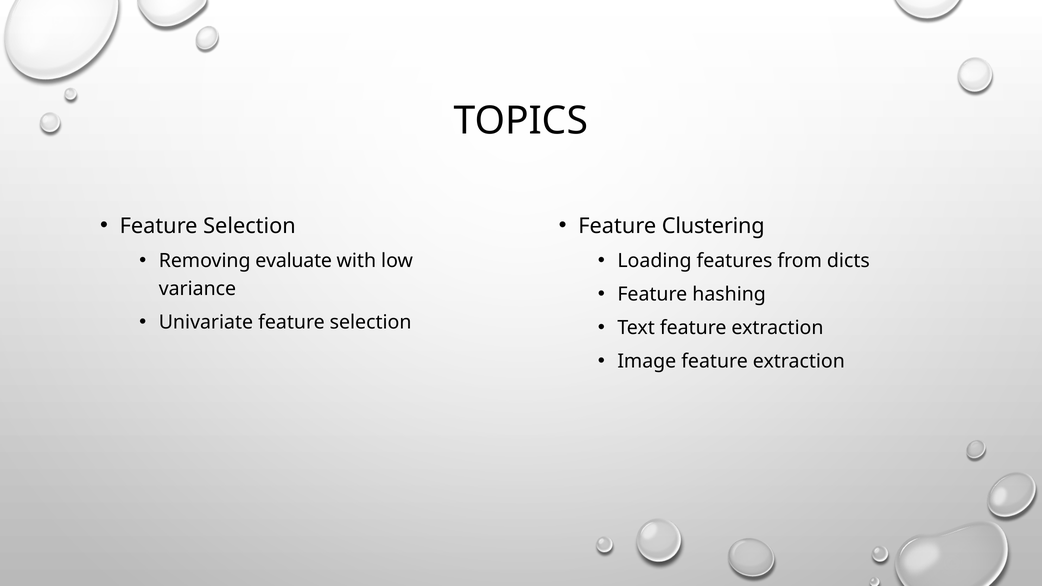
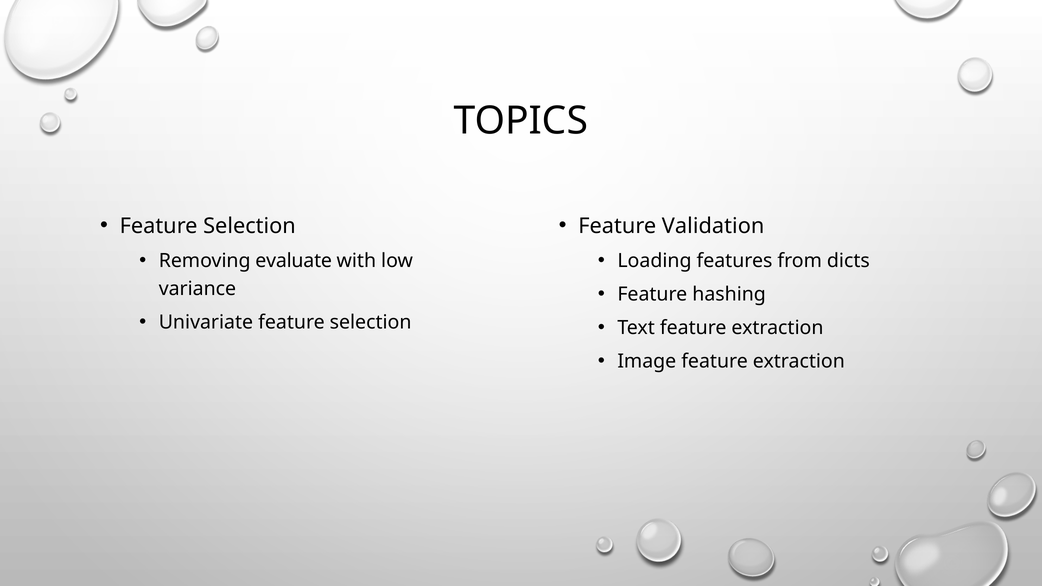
Clustering: Clustering -> Validation (713, 226)
